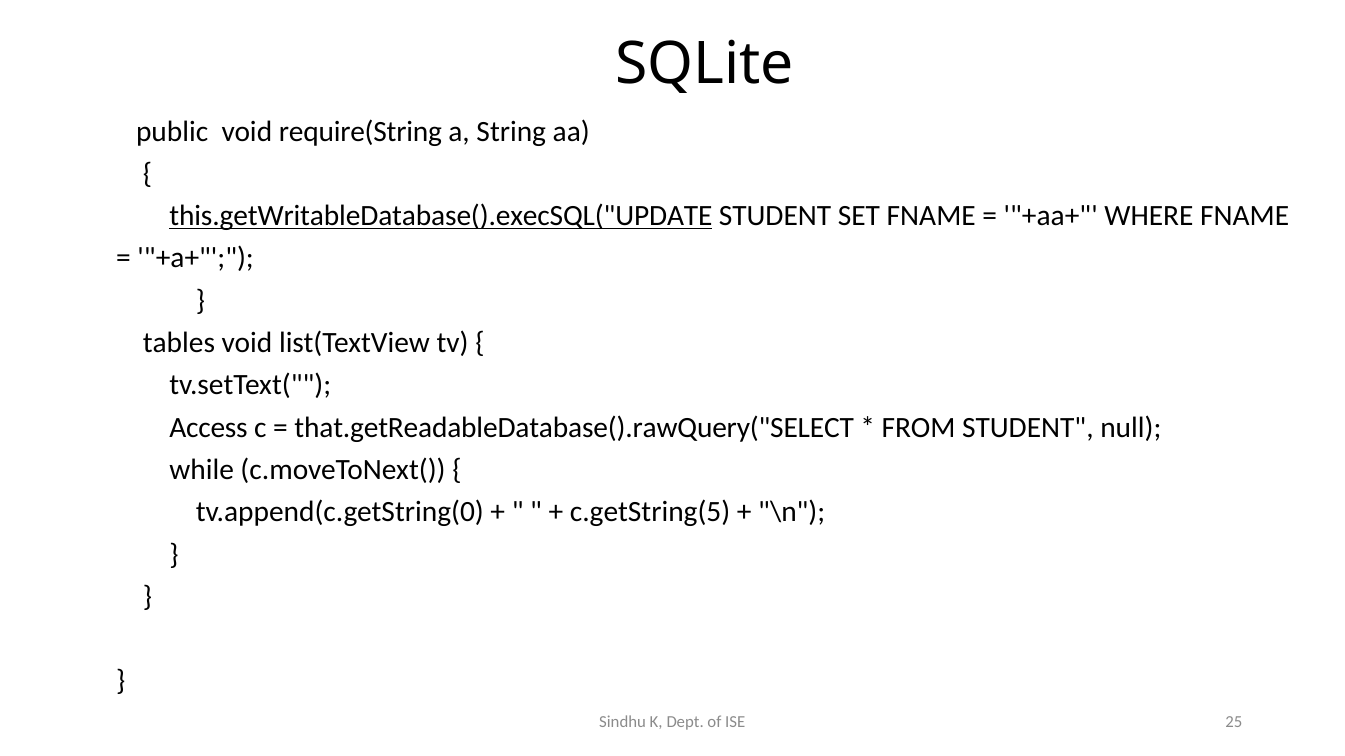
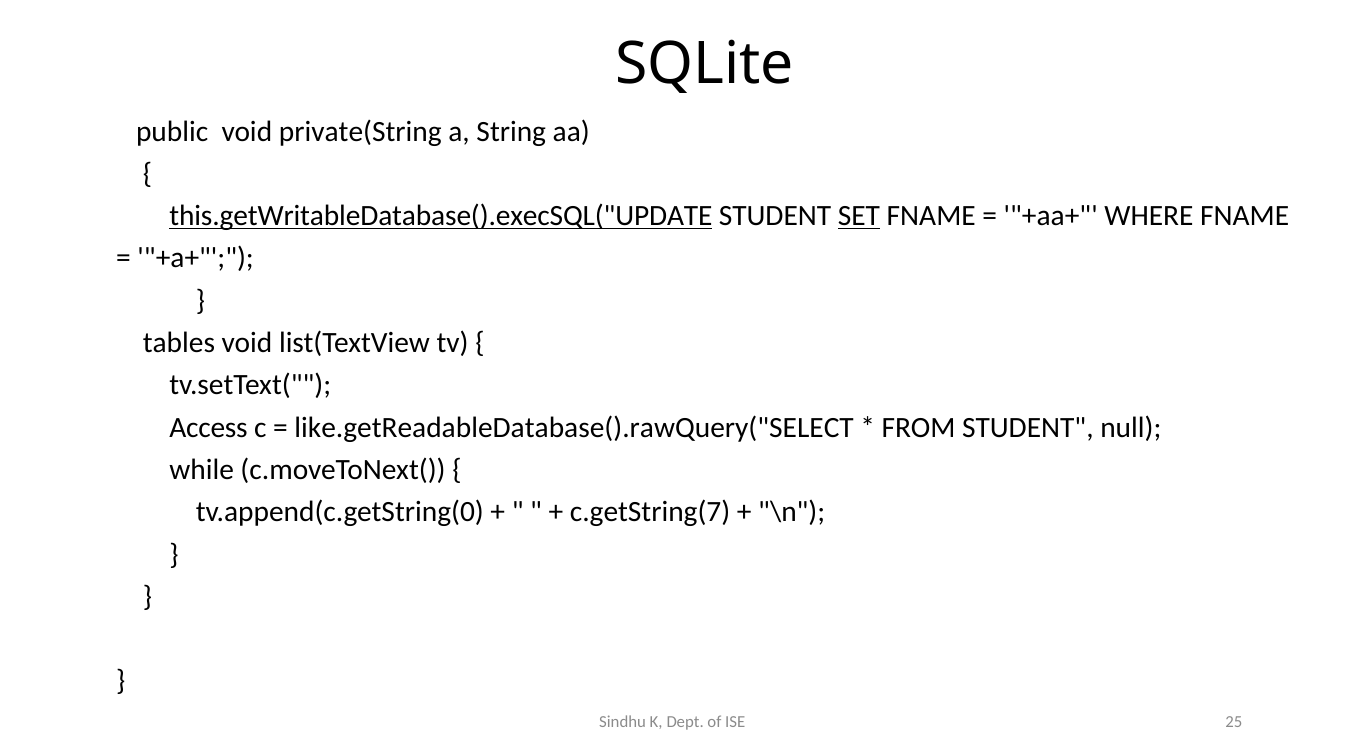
require(String: require(String -> private(String (360, 131)
SET underline: none -> present (859, 216)
that.getReadableDatabase().rawQuery("SELECT: that.getReadableDatabase().rawQuery("SELECT -> like.getReadableDatabase().rawQuery("SELECT (574, 428)
c.getString(5: c.getString(5 -> c.getString(7 (650, 512)
